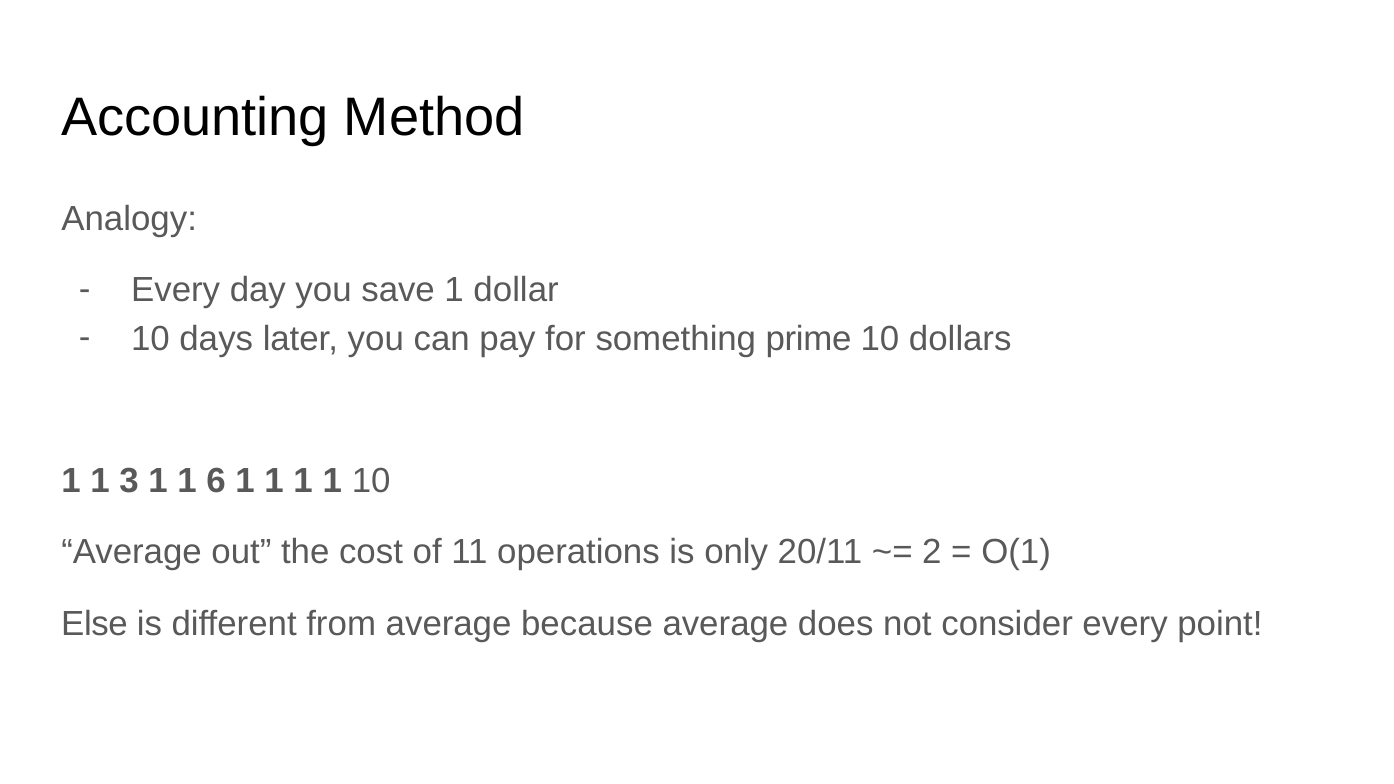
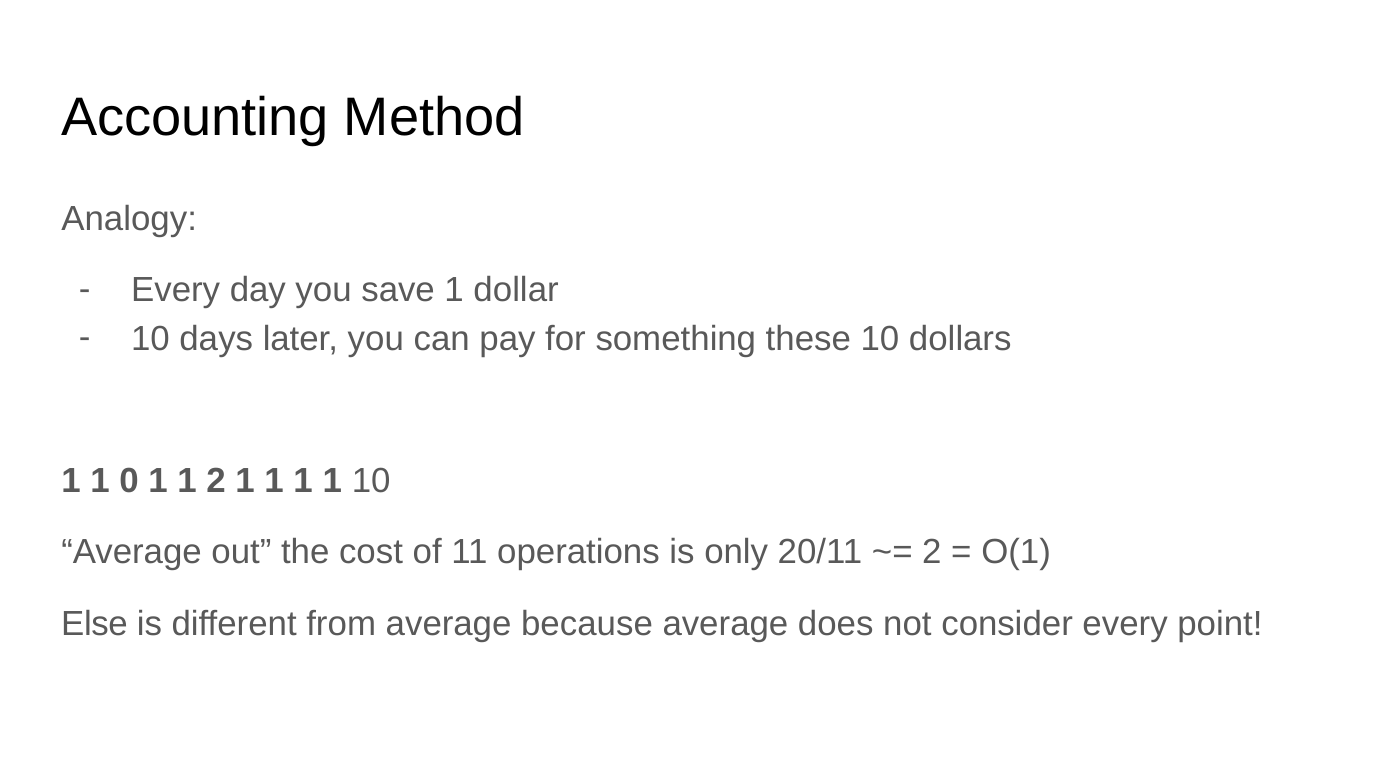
prime: prime -> these (808, 339)
3: 3 -> 0 (129, 481)
1 6: 6 -> 2 (216, 481)
